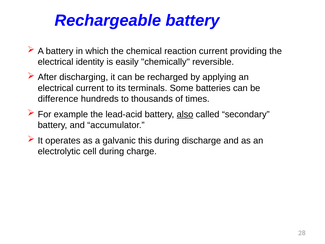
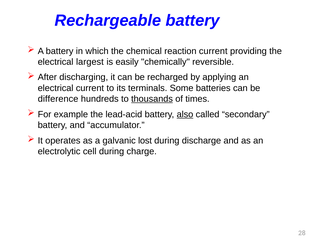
identity: identity -> largest (90, 62)
thousands underline: none -> present (152, 99)
this: this -> lost (145, 140)
